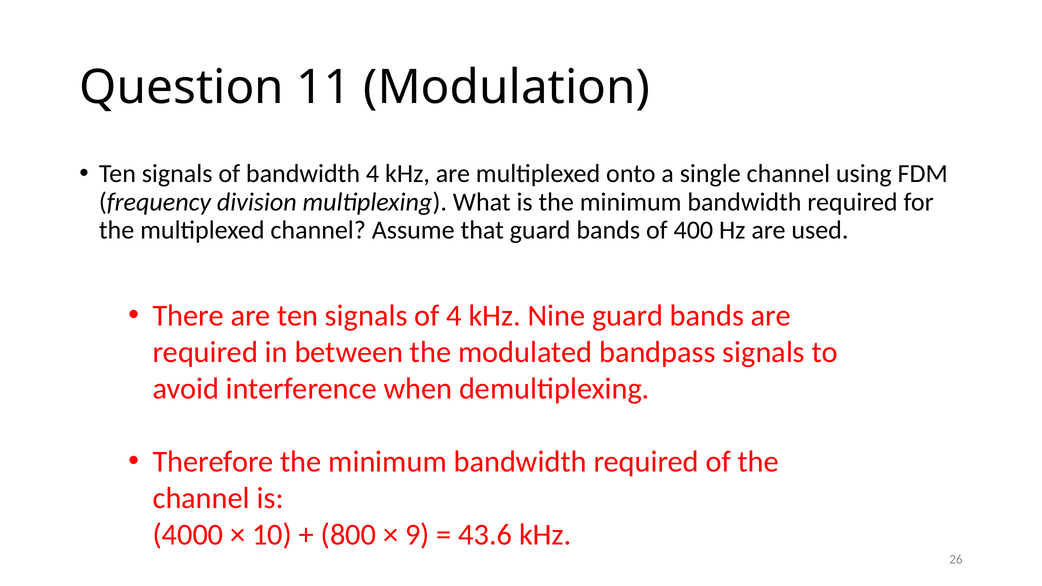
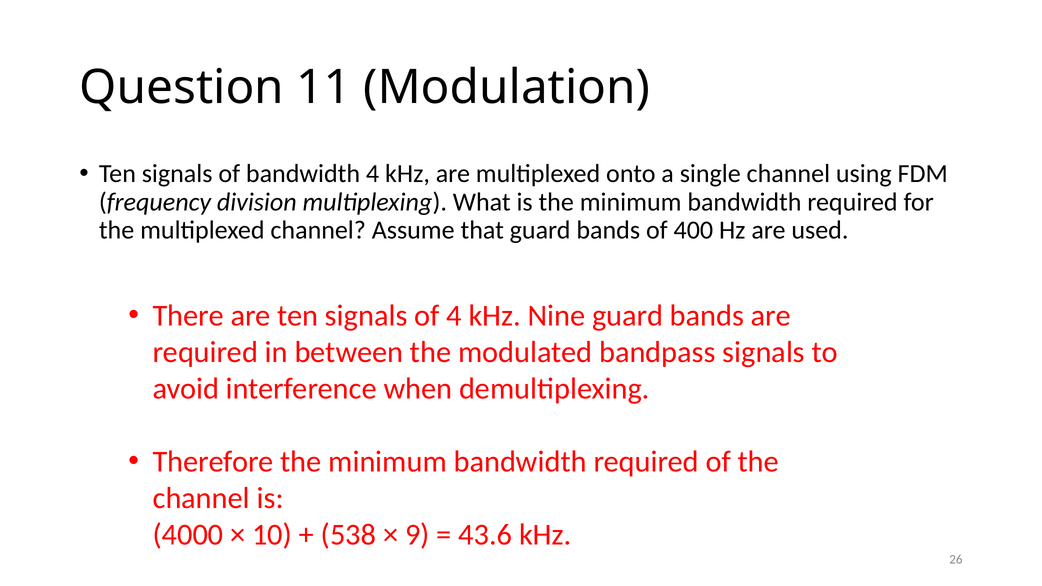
800: 800 -> 538 (349, 535)
